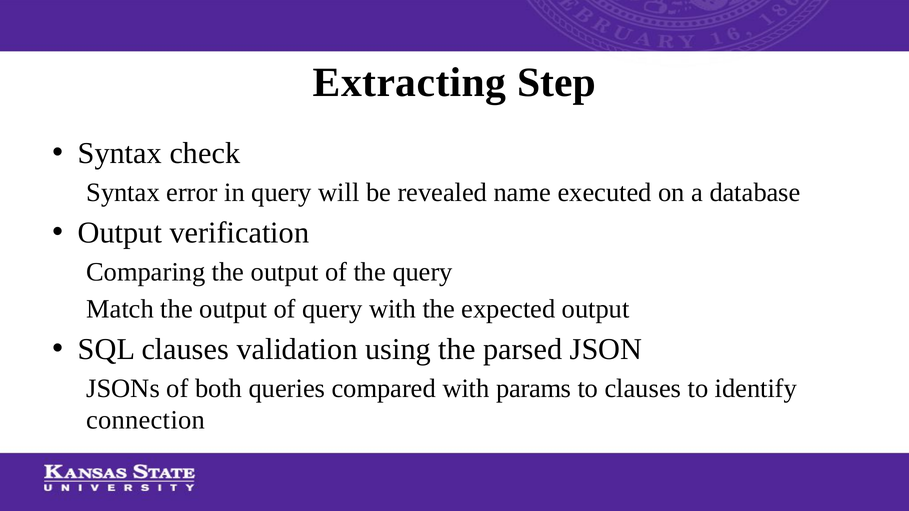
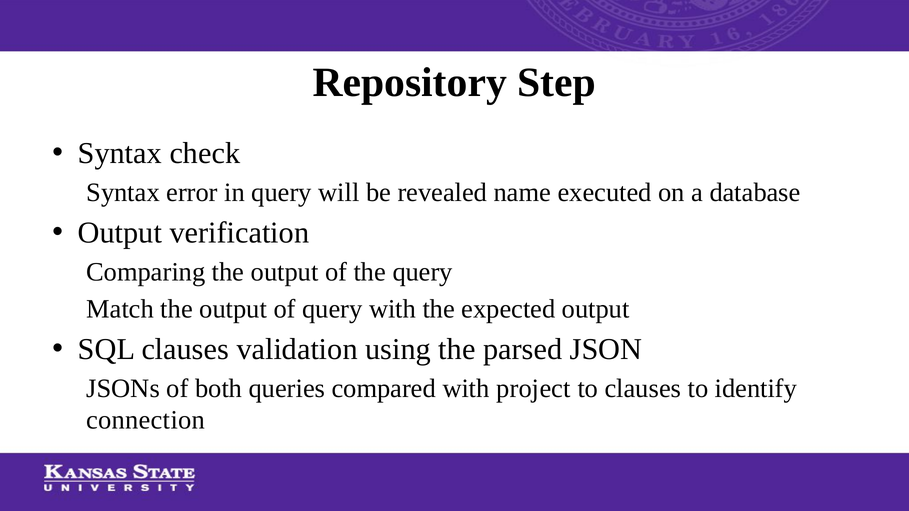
Extracting: Extracting -> Repository (410, 83)
params: params -> project (533, 389)
